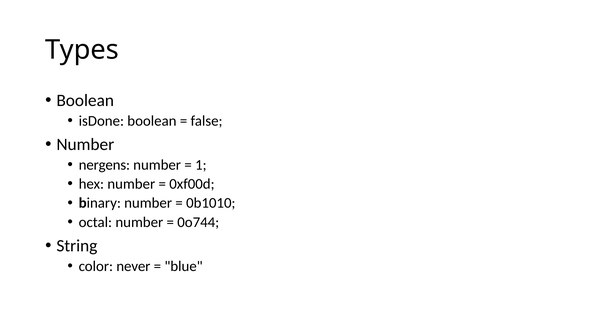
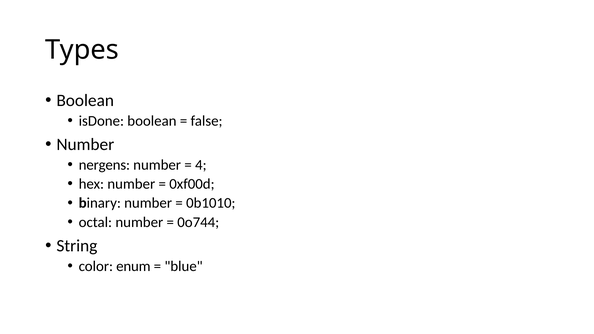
1: 1 -> 4 (201, 165)
never: never -> enum (133, 266)
